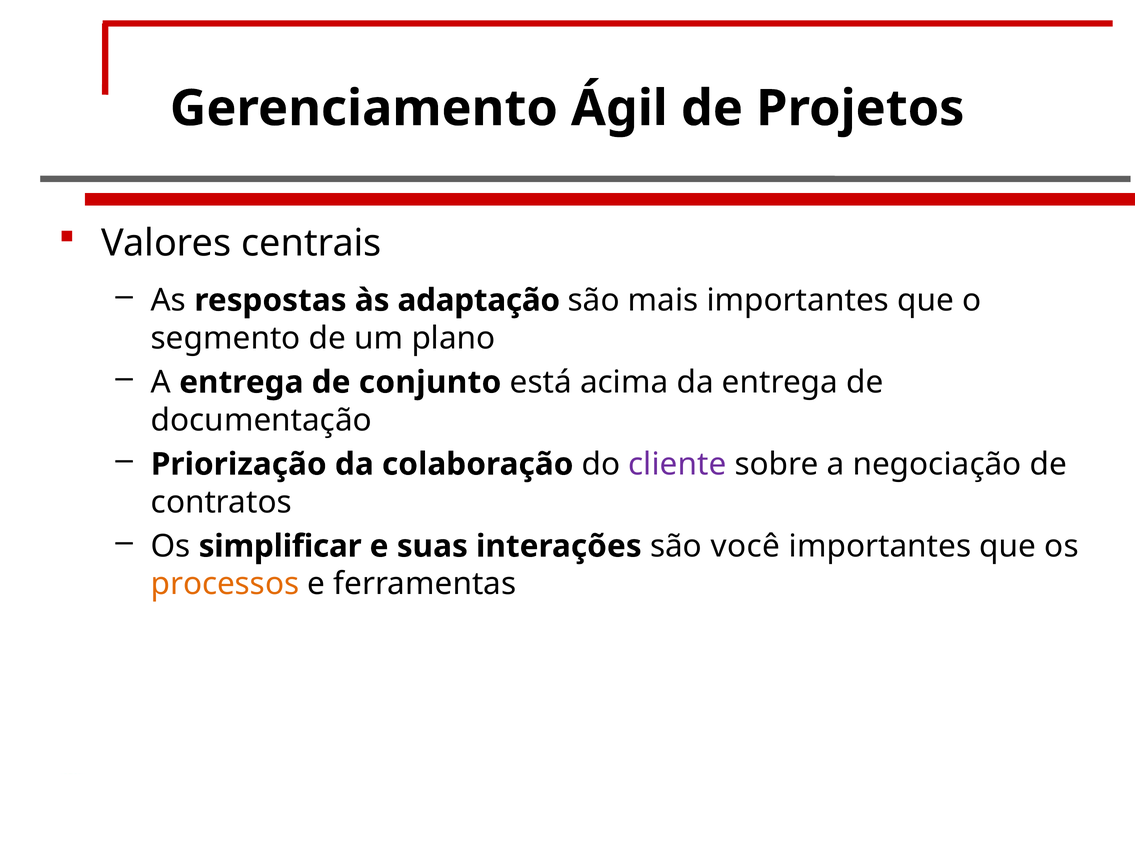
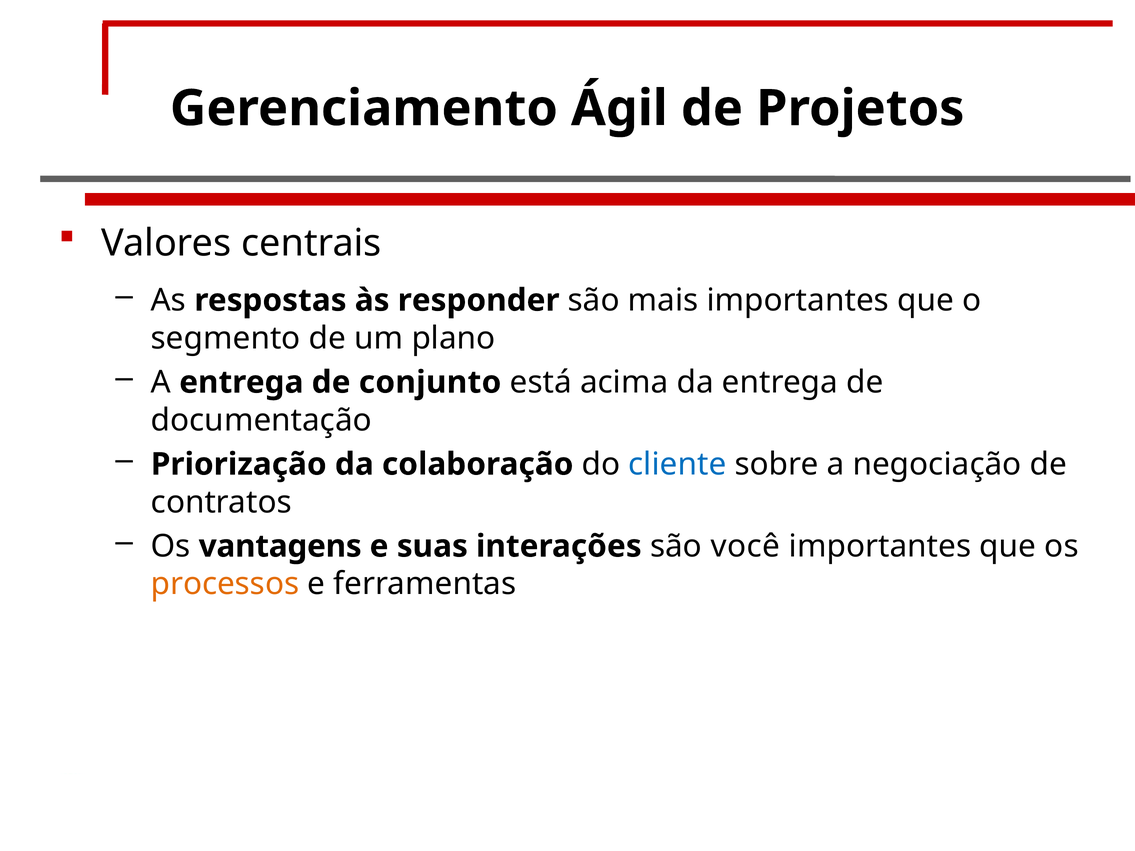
adaptação: adaptação -> responder (479, 300)
cliente colour: purple -> blue (677, 464)
simplificar: simplificar -> vantagens (280, 546)
